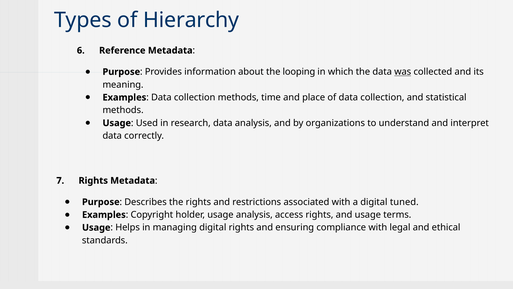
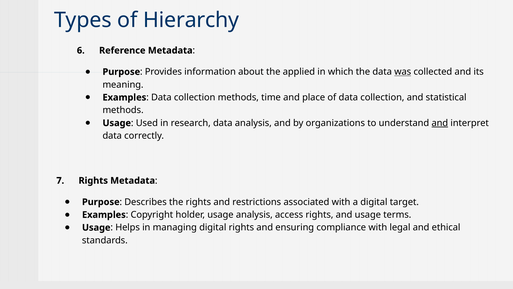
looping: looping -> applied (299, 72)
and underline: none -> present (440, 123)
tuned: tuned -> target (404, 202)
